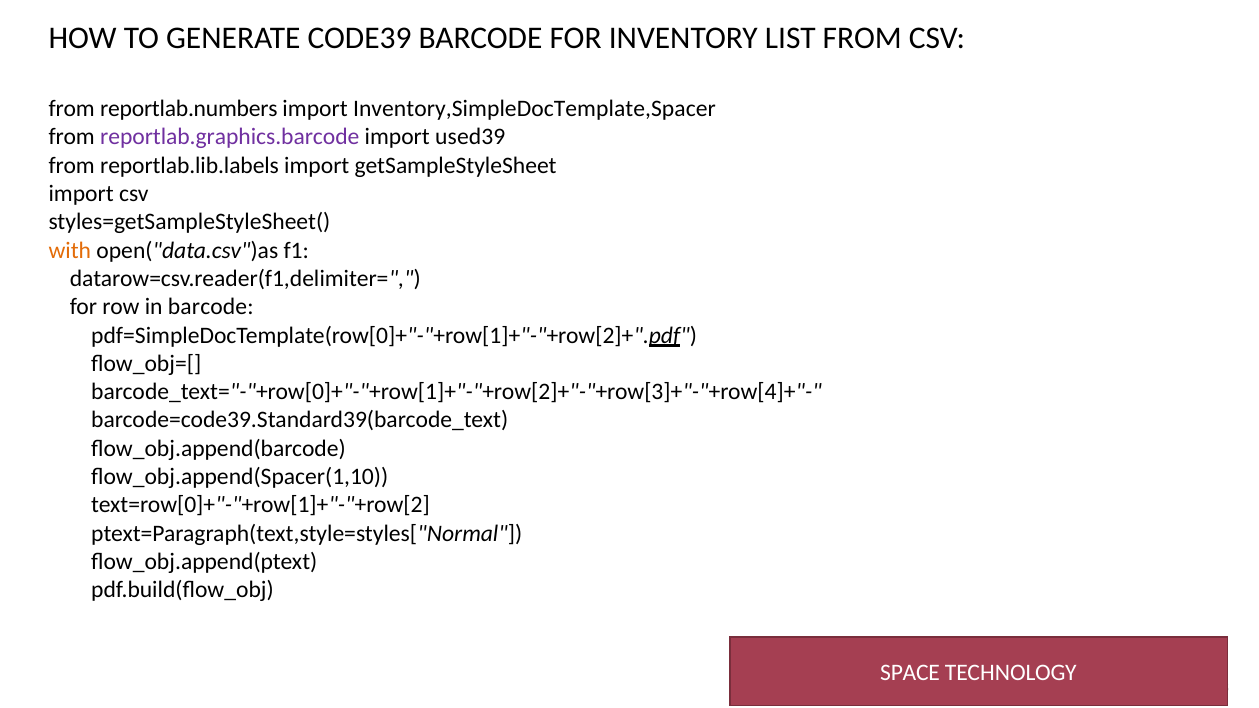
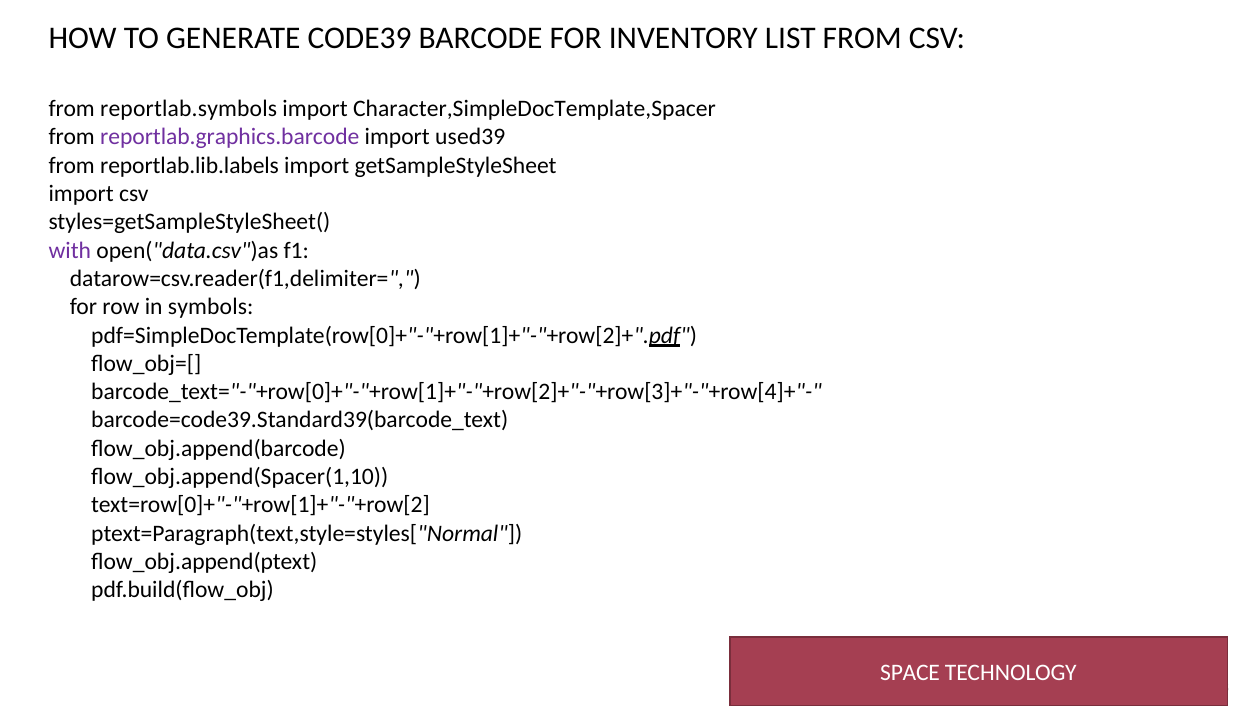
reportlab.numbers: reportlab.numbers -> reportlab.symbols (189, 109)
Inventory,SimpleDocTemplate,Spacer: Inventory,SimpleDocTemplate,Spacer -> Character,SimpleDocTemplate,Spacer (534, 109)
with colour: orange -> purple (70, 250)
in barcode: barcode -> symbols (211, 307)
